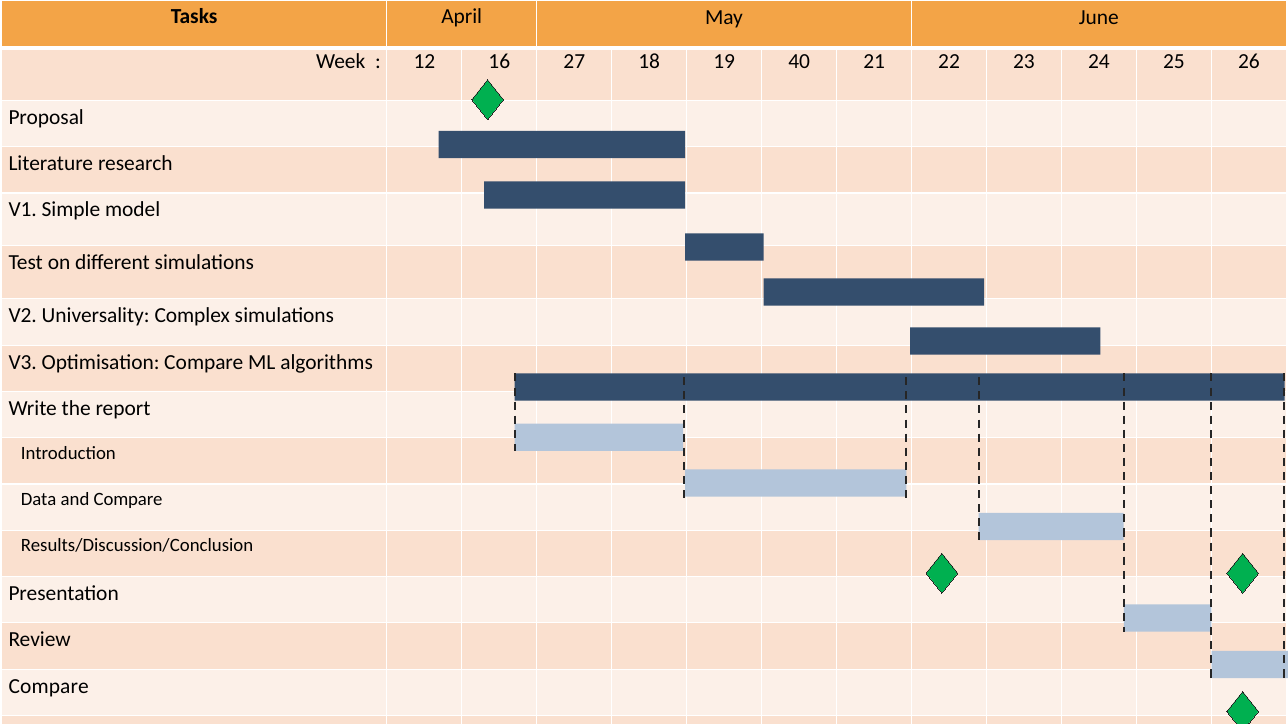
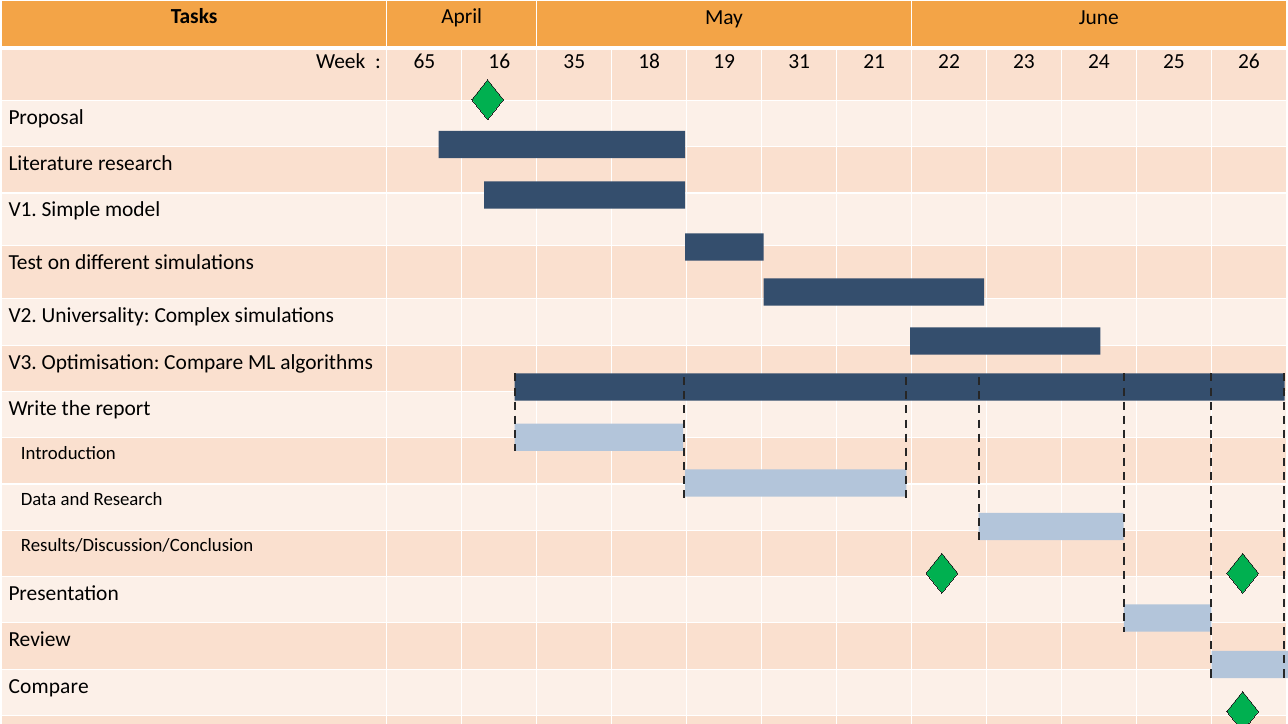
12: 12 -> 65 (424, 61)
27: 27 -> 35 (574, 61)
40: 40 -> 31 (799, 61)
and Compare: Compare -> Research (128, 500)
